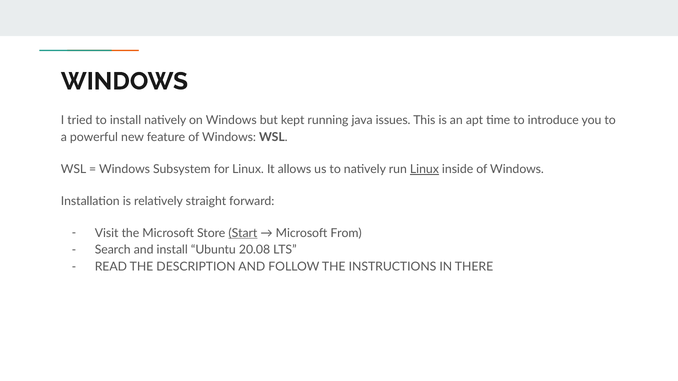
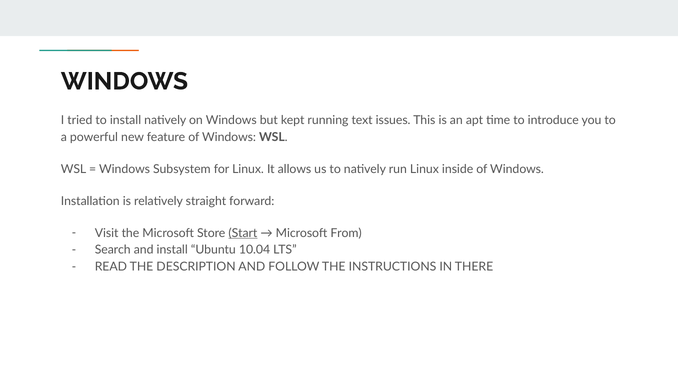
java: java -> text (362, 120)
Linux underline: present -> none (424, 169)
20.08: 20.08 -> 10.04 (255, 250)
